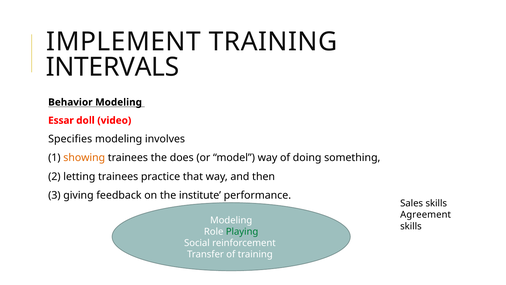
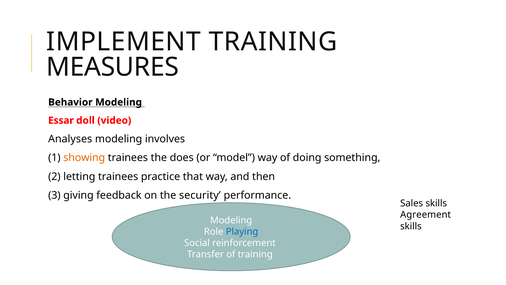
INTERVALS: INTERVALS -> MEASURES (113, 67)
Specifies: Specifies -> Analyses (70, 139)
institute: institute -> security (200, 195)
Playing colour: green -> blue (242, 231)
